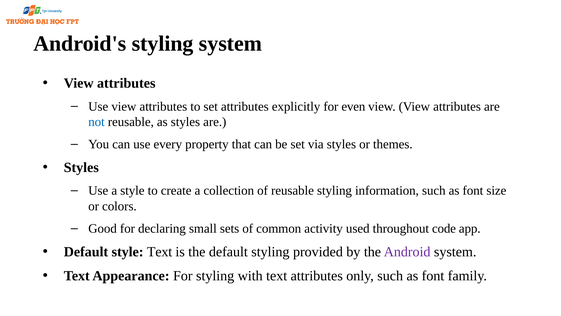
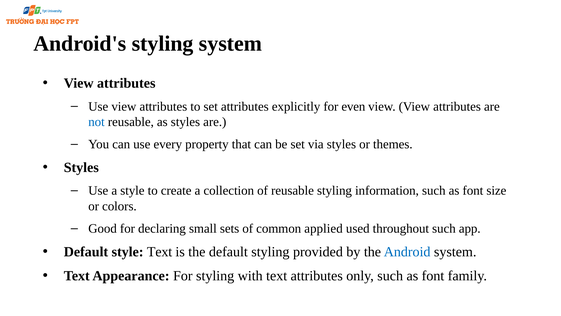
activity: activity -> applied (324, 228)
throughout code: code -> such (444, 228)
Android colour: purple -> blue (407, 252)
